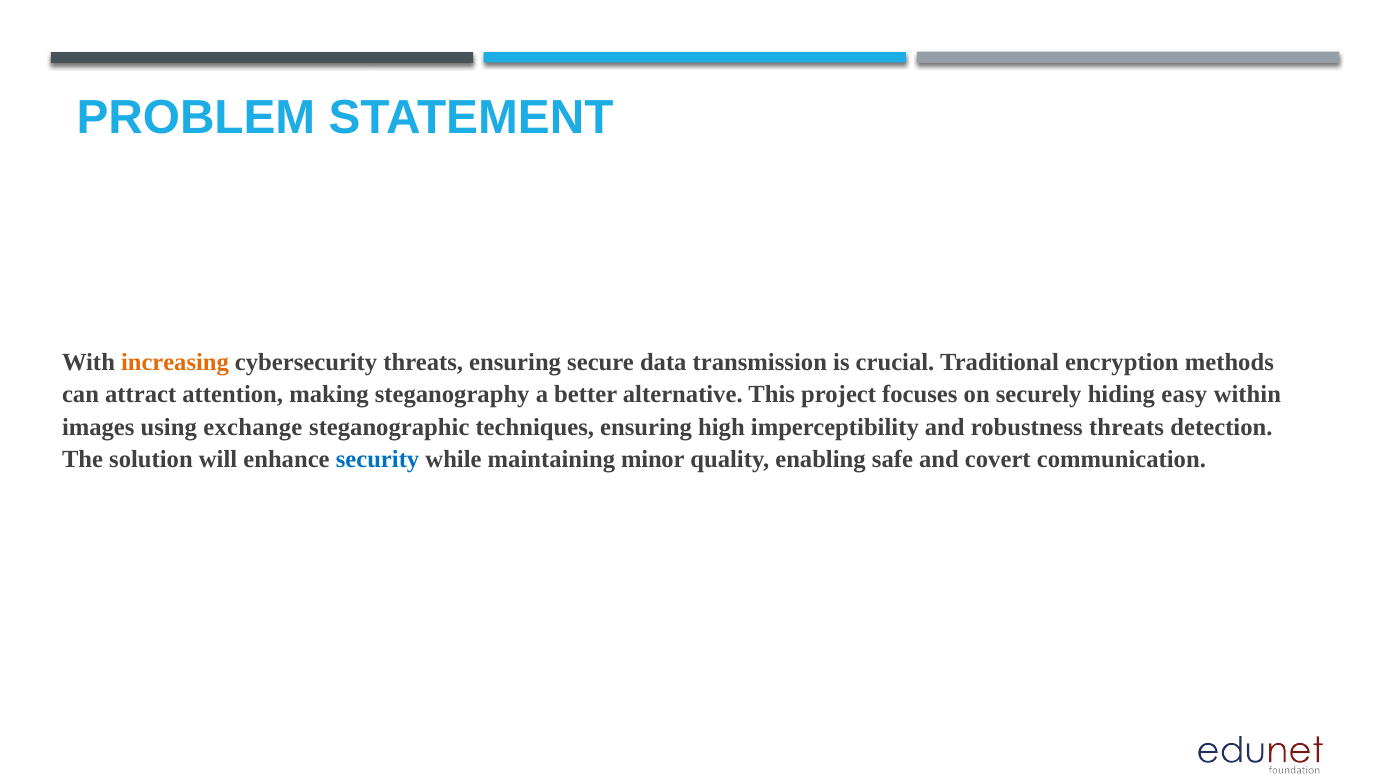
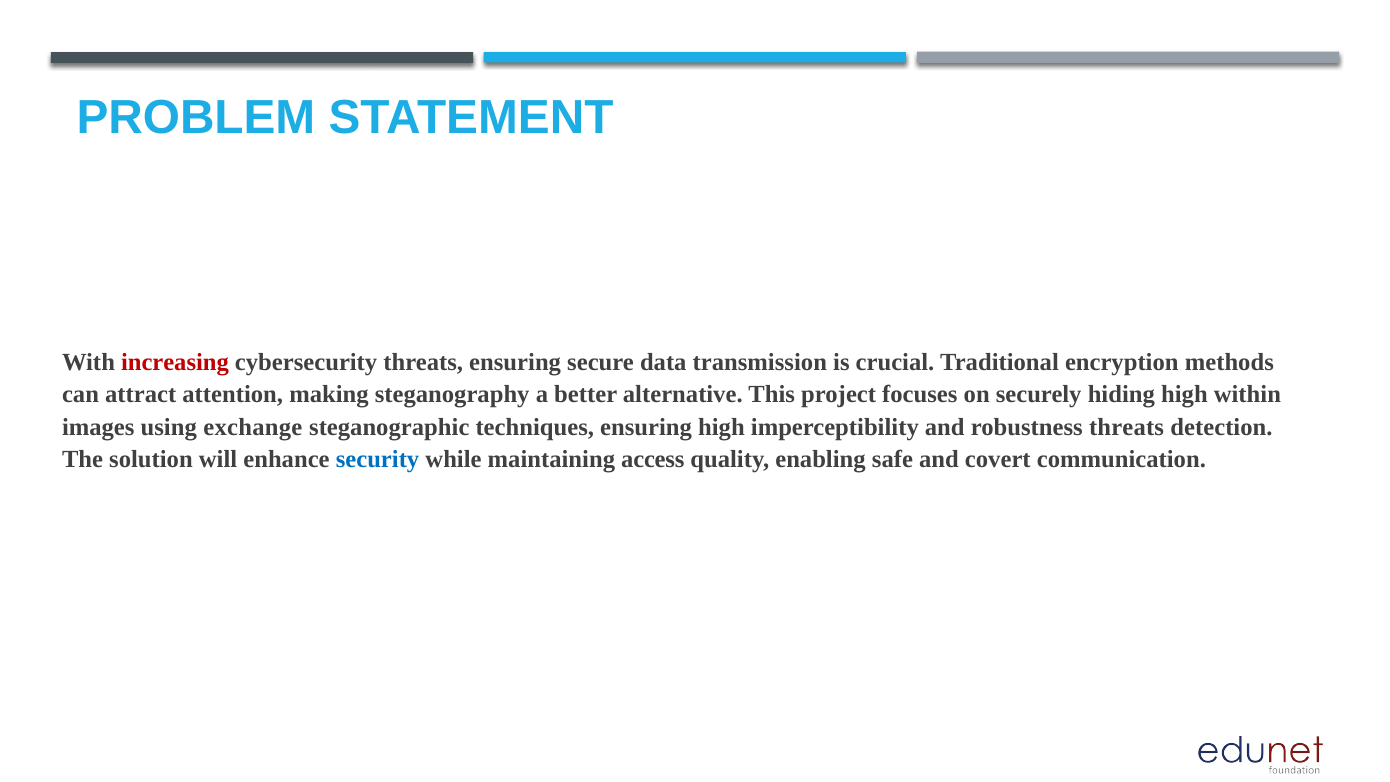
increasing colour: orange -> red (175, 362)
hiding easy: easy -> high (1184, 394)
minor: minor -> access (653, 459)
